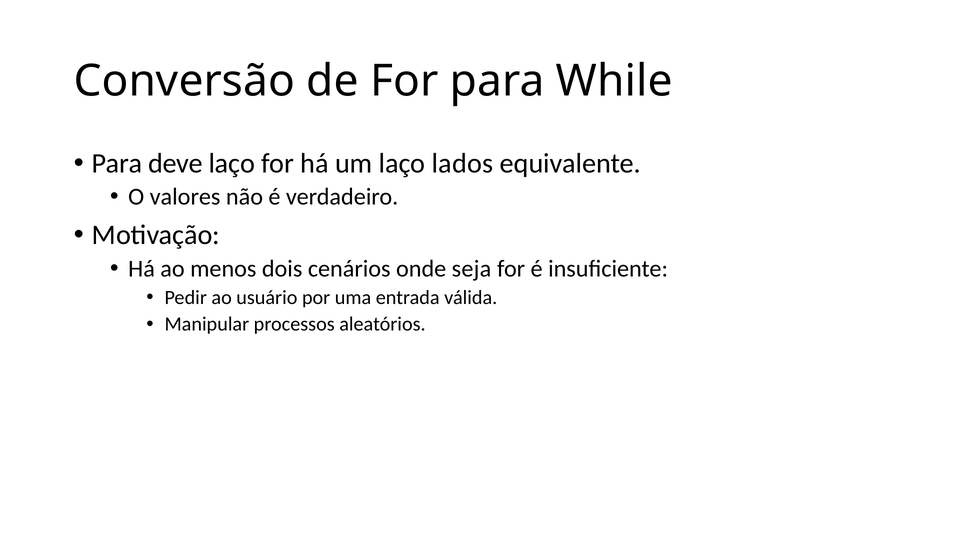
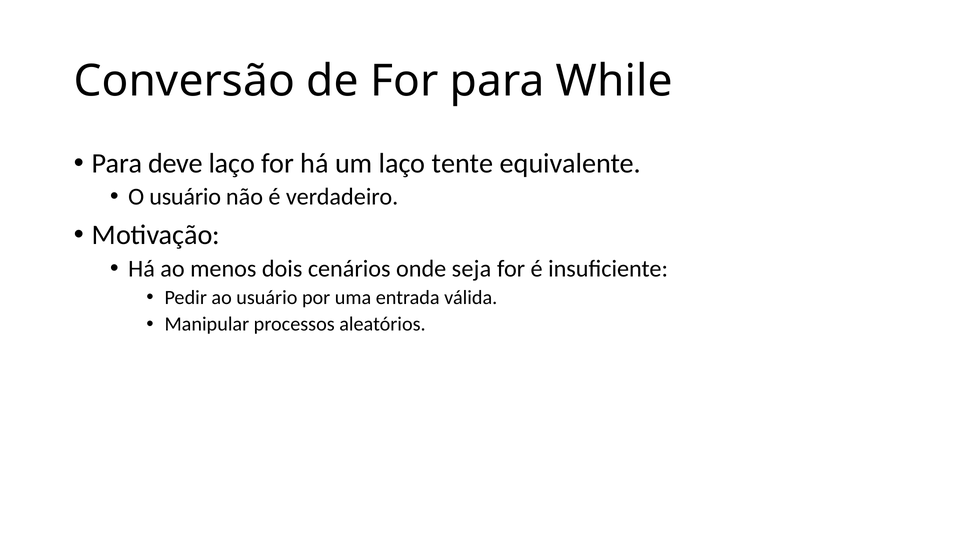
lados: lados -> tente (463, 164)
O valores: valores -> usuário (185, 197)
